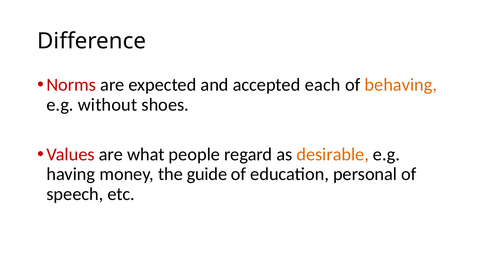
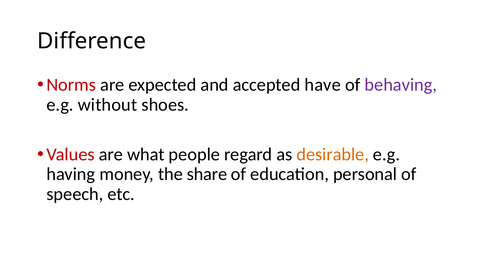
each: each -> have (323, 85)
behaving colour: orange -> purple (401, 85)
guide: guide -> share (207, 174)
